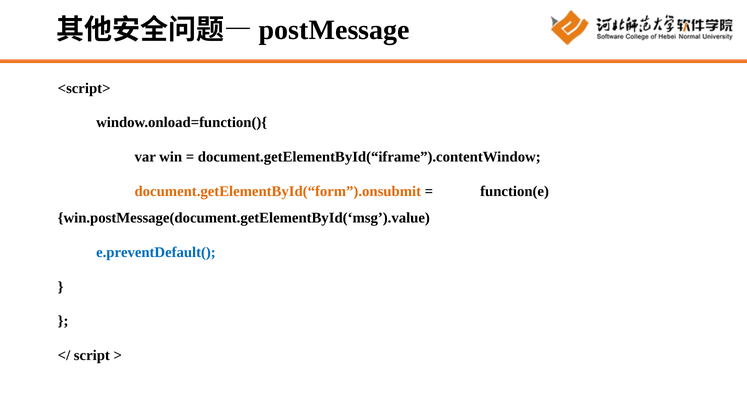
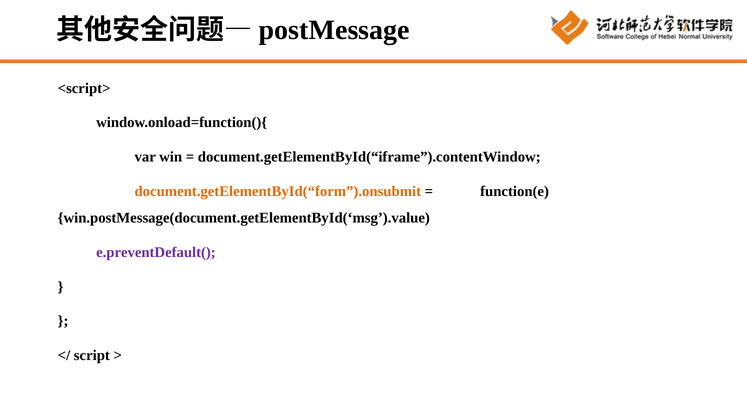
e.preventDefault( colour: blue -> purple (156, 252)
